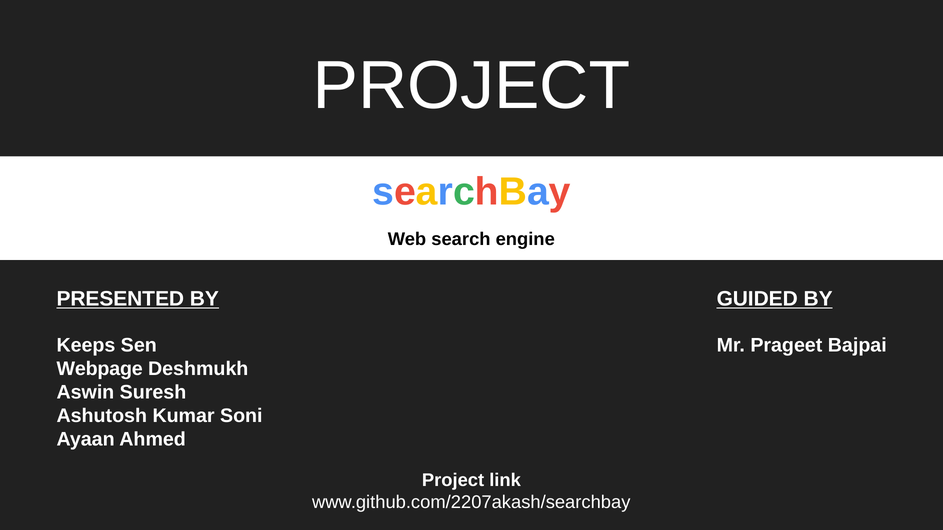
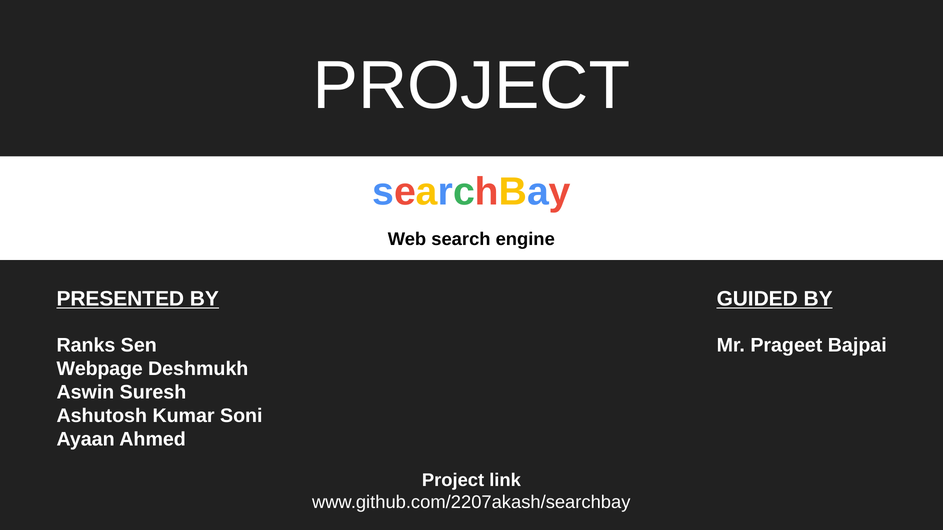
Keeps: Keeps -> Ranks (86, 345)
